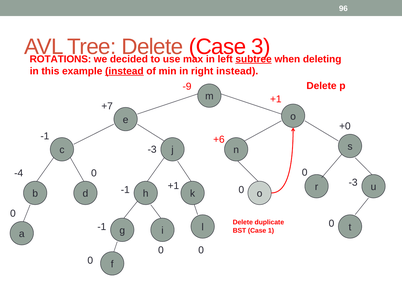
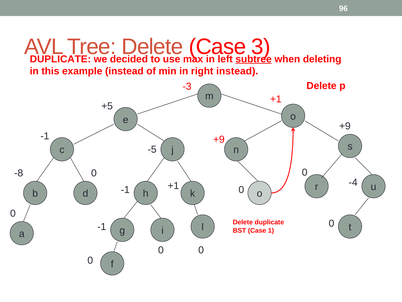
ROTATIONS: ROTATIONS -> DUPLICATE (60, 59)
instead underline: present -> none (124, 71)
-9: -9 -> -3 (187, 86)
+7: +7 -> +5 (107, 106)
+0: +0 -> +9 (345, 126)
+6: +6 -> +9 (219, 139)
-3: -3 -> -5 (152, 149)
-4: -4 -> -8 (19, 173)
-3: -3 -> -4 (353, 182)
